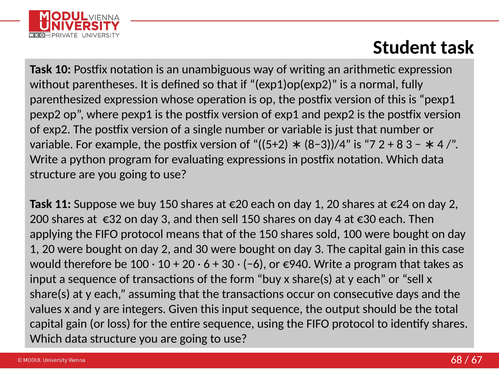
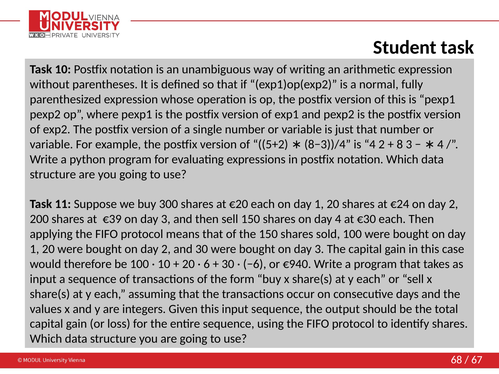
is 7: 7 -> 4 (370, 144)
buy 150: 150 -> 300 (169, 204)
€32: €32 -> €39 (112, 219)
